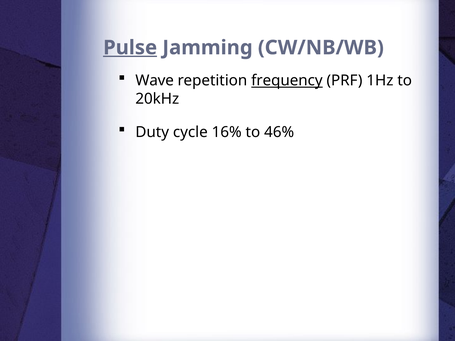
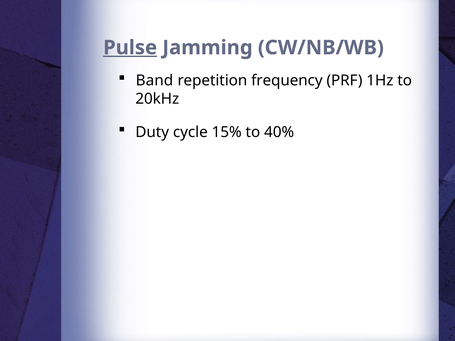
Wave: Wave -> Band (154, 81)
frequency underline: present -> none (287, 81)
16%: 16% -> 15% (227, 132)
46%: 46% -> 40% (279, 132)
